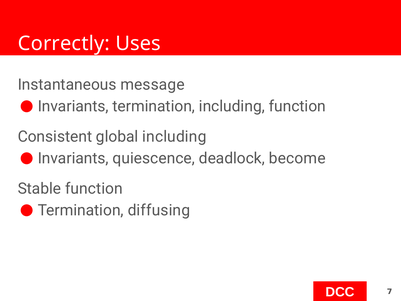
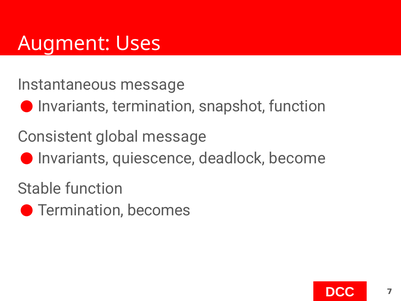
Correctly: Correctly -> Augment (64, 43)
termination including: including -> snapshot (232, 106)
global including: including -> message (174, 137)
diffusing: diffusing -> becomes (159, 210)
